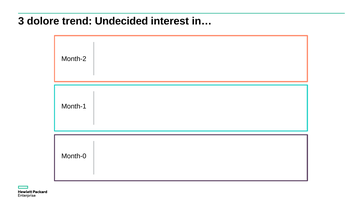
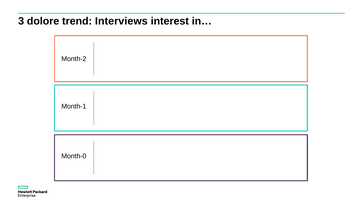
Undecided: Undecided -> Interviews (121, 21)
